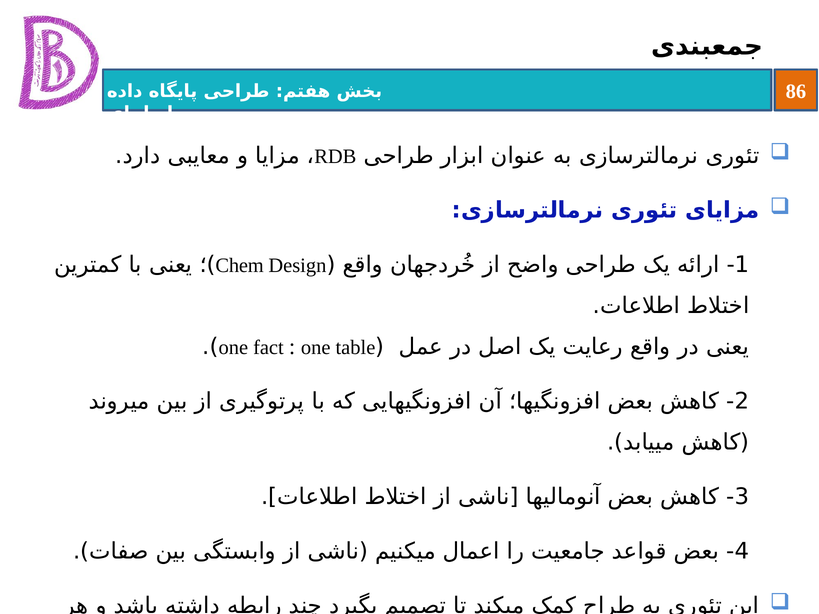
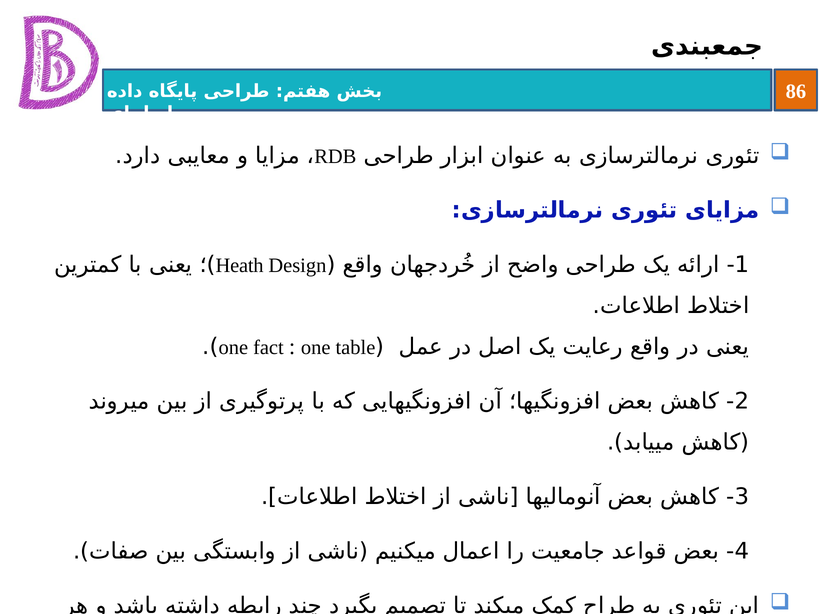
Chem: Chem -> Heath (240, 266)
